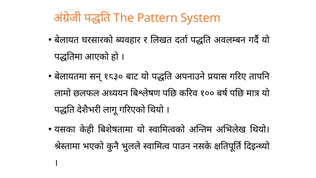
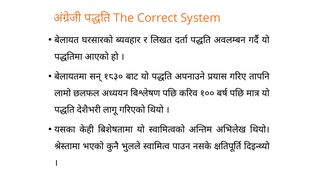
Pattern: Pattern -> Correct (157, 18)
